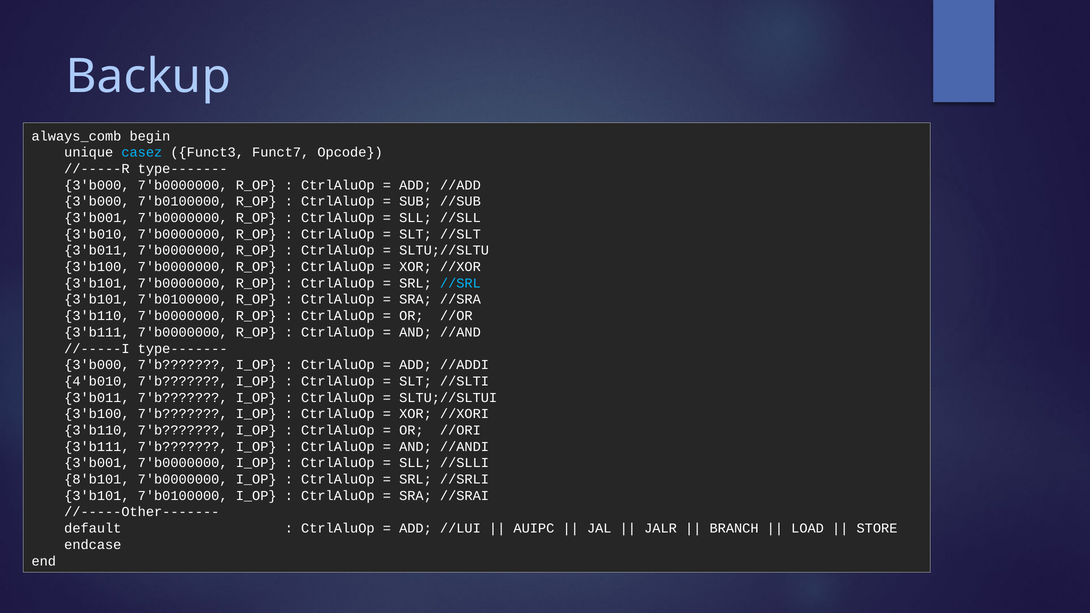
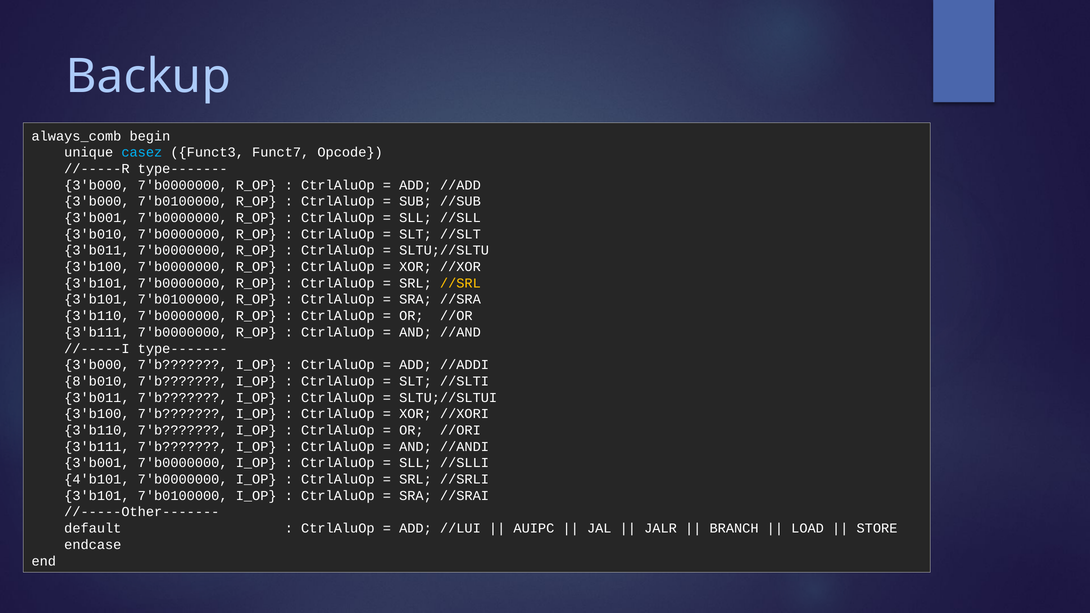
//SRL colour: light blue -> yellow (460, 283)
4'b010: 4'b010 -> 8'b010 (97, 381)
8'b101: 8'b101 -> 4'b101 (97, 479)
